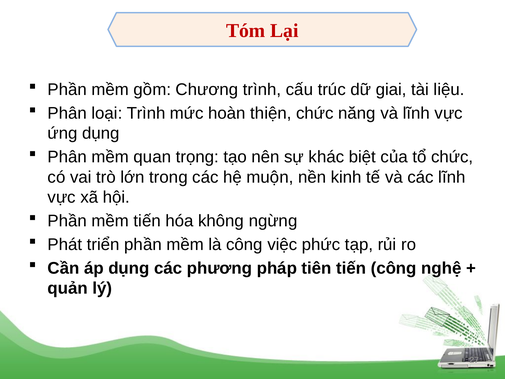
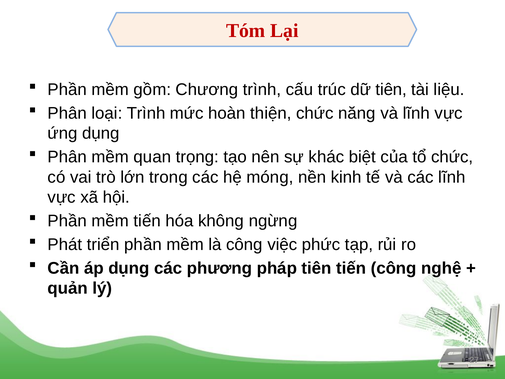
dữ giai: giai -> tiên (391, 90)
muộn: muộn -> móng (270, 177)
